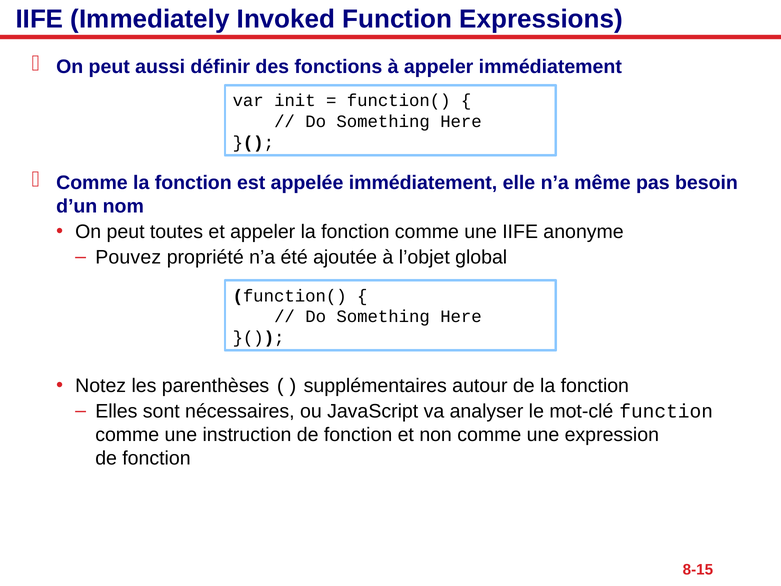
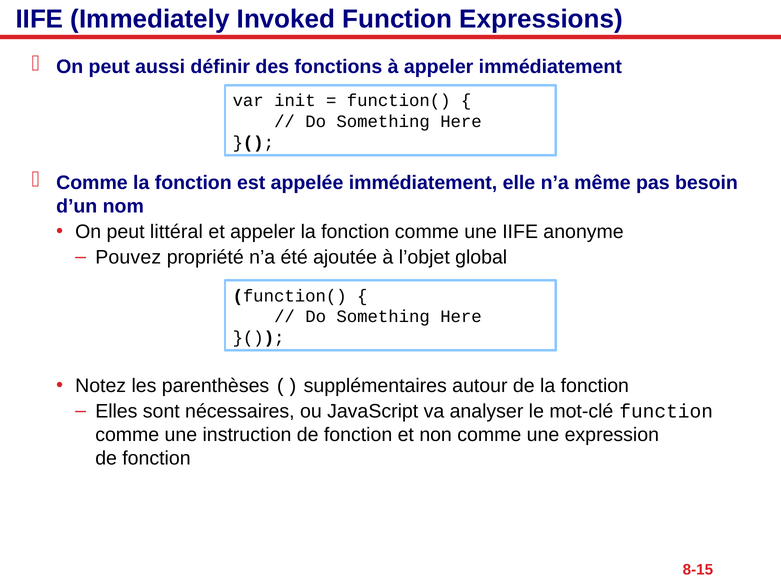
toutes: toutes -> littéral (176, 232)
